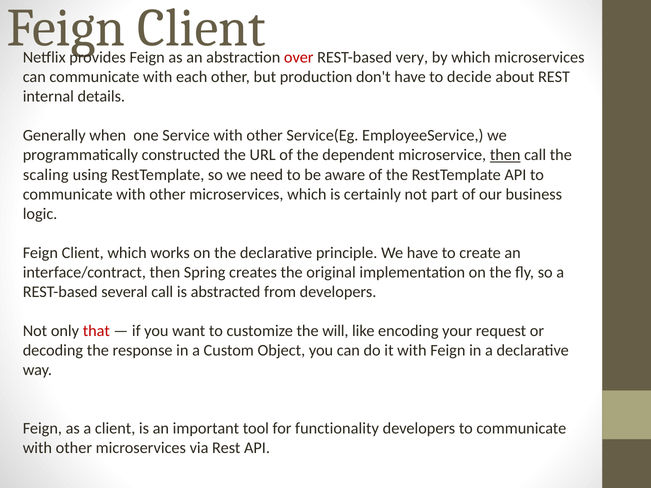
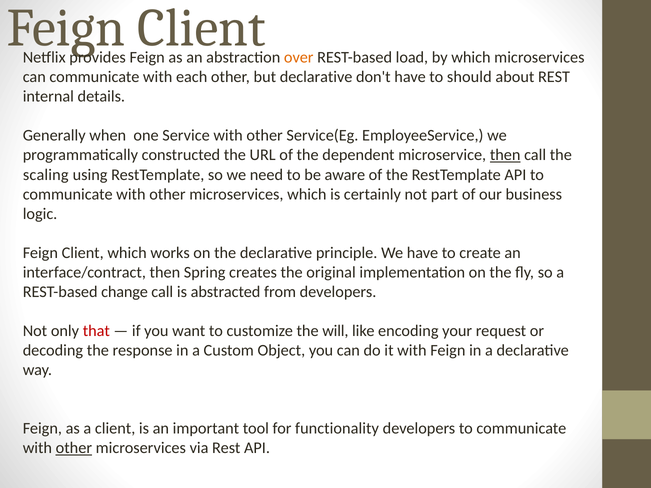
over colour: red -> orange (299, 58)
very: very -> load (412, 58)
but production: production -> declarative (316, 77)
decide: decide -> should (469, 77)
several: several -> change (125, 292)
other underline: none -> present (74, 448)
